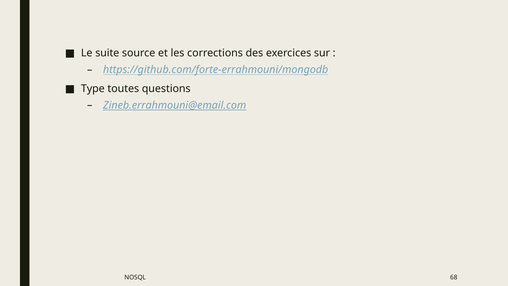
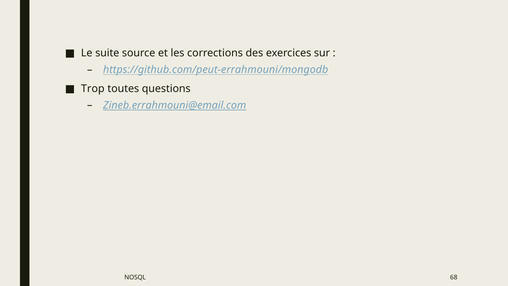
https://github.com/forte-errahmouni/mongodb: https://github.com/forte-errahmouni/mongodb -> https://github.com/peut-errahmouni/mongodb (216, 70)
Type: Type -> Trop (93, 88)
